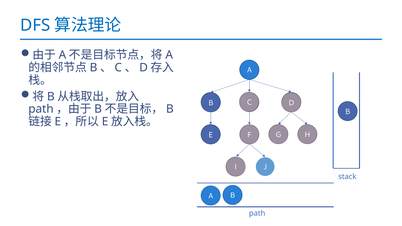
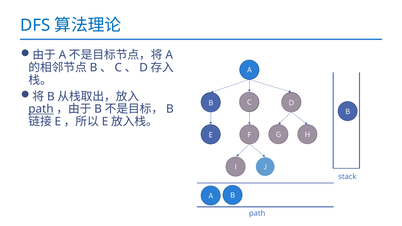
path underline: none -> present (41, 109)
